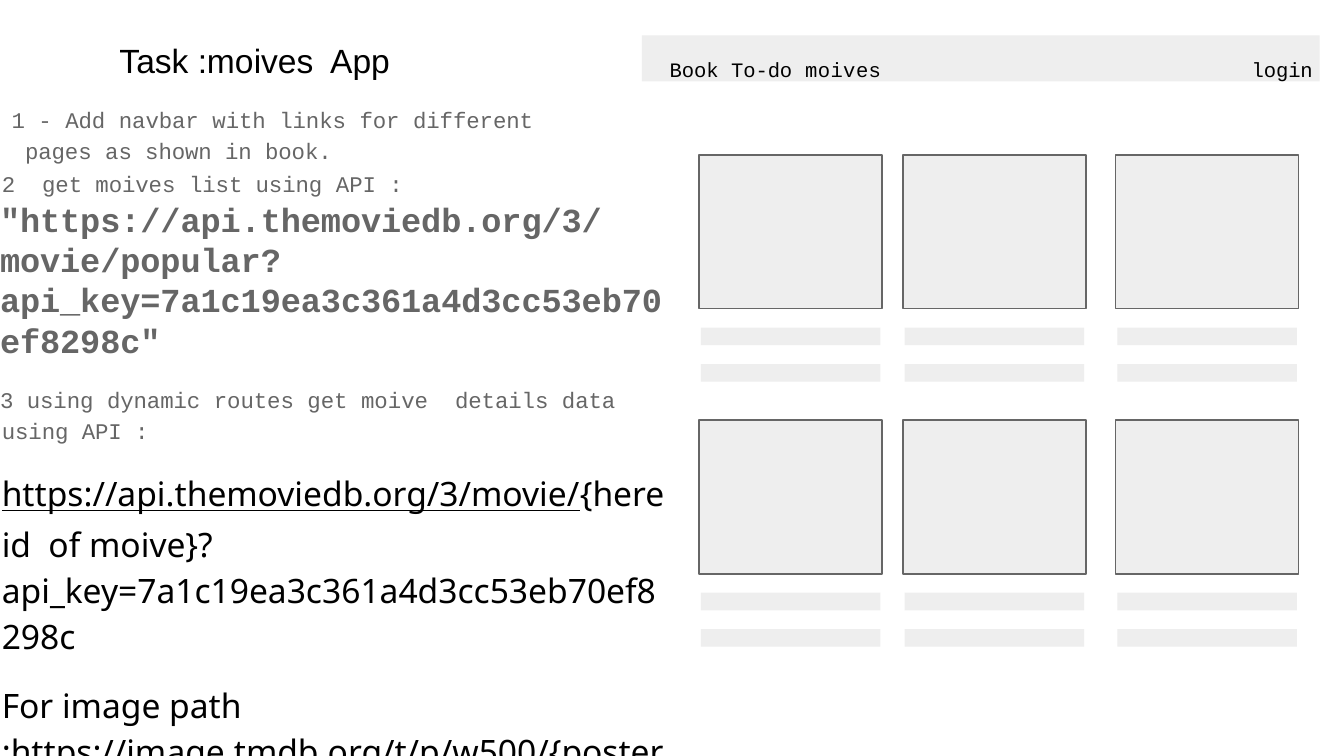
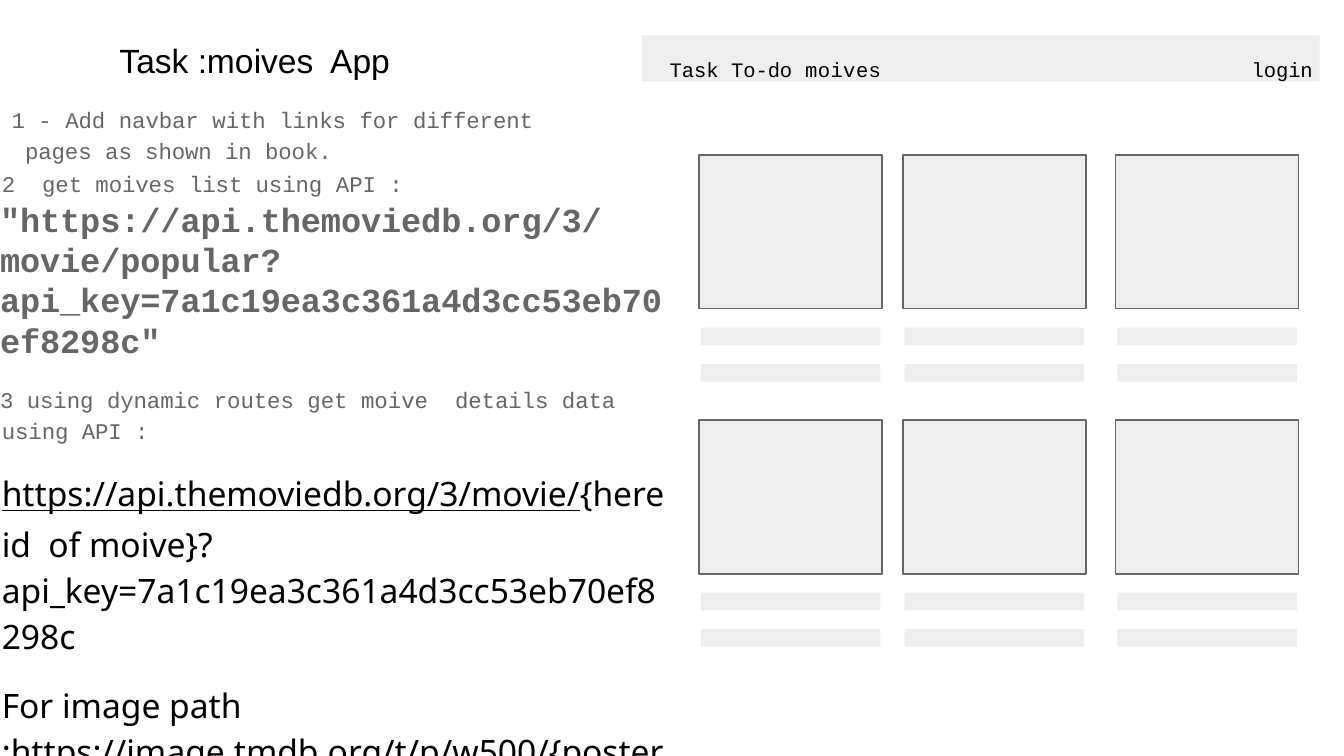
Book: Book -> Task (694, 70)
